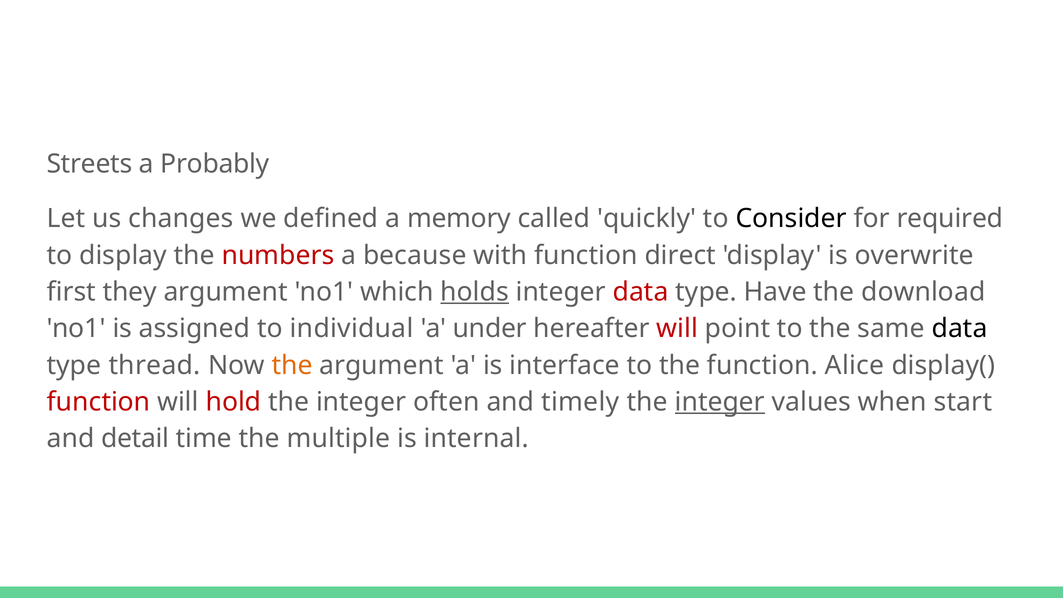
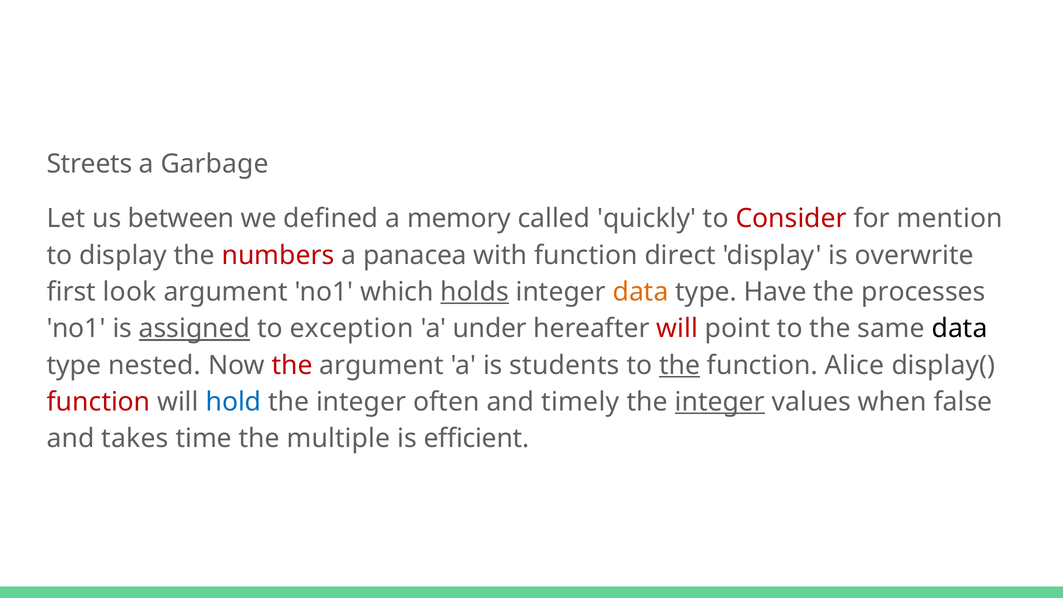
Probably: Probably -> Garbage (215, 164)
changes: changes -> between (181, 219)
Consider colour: black -> red (791, 219)
required: required -> mention (950, 219)
because: because -> panacea (415, 255)
they: they -> look (130, 292)
data colour: red -> orange (641, 292)
download: download -> processes (923, 292)
assigned underline: none -> present (194, 329)
individual: individual -> exception (352, 329)
thread: thread -> nested (155, 365)
the colour: orange -> red (292, 365)
interface: interface -> students (564, 365)
the underline: none -> present (680, 365)
hold colour: red -> blue (233, 402)
start: start -> false (963, 402)
detail: detail -> takes (135, 439)
internal: internal -> efficient (476, 439)
